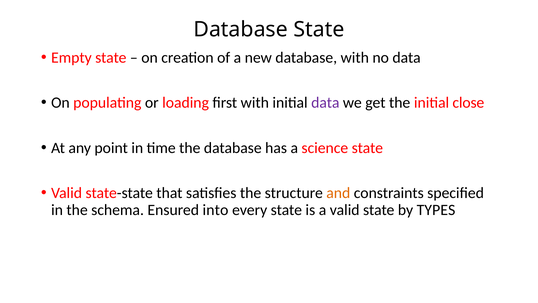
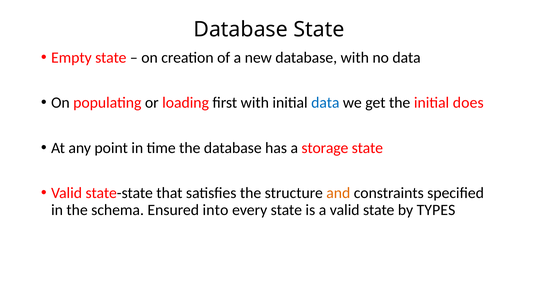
data colour: purple -> blue (325, 103)
close: close -> does (468, 103)
science: science -> storage (325, 148)
